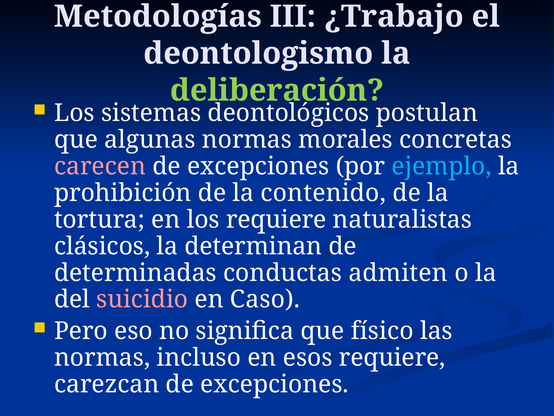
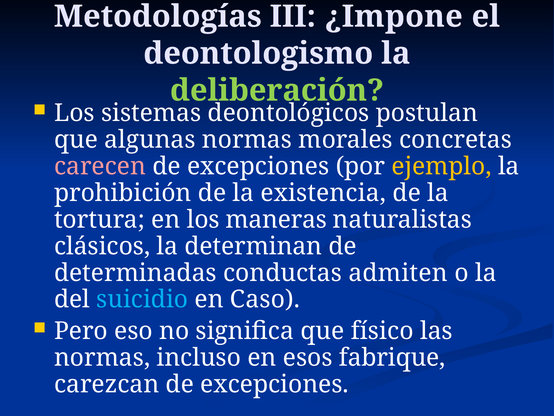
¿Trabajo: ¿Trabajo -> ¿Impone (394, 16)
ejemplo colour: light blue -> yellow (442, 166)
contenido: contenido -> existencia (323, 193)
los requiere: requiere -> maneras (276, 219)
suicidio colour: pink -> light blue (142, 299)
esos requiere: requiere -> fabrique (392, 357)
